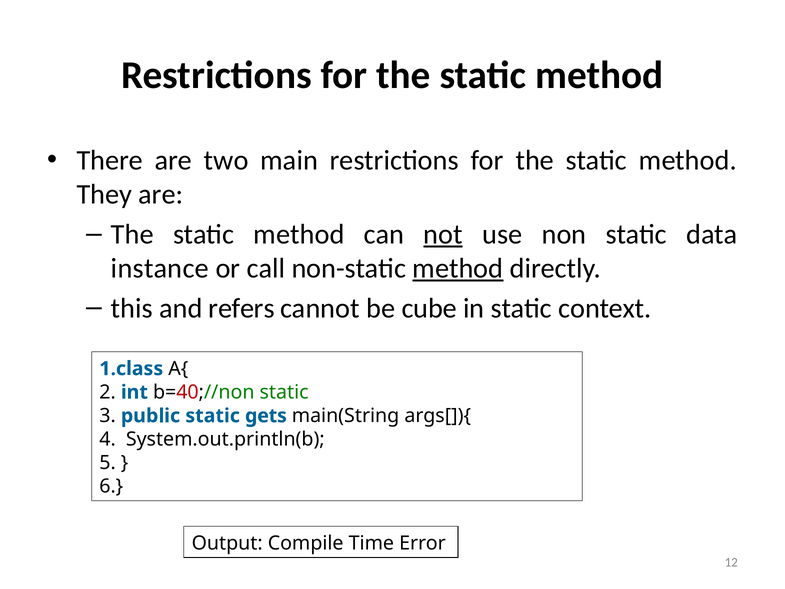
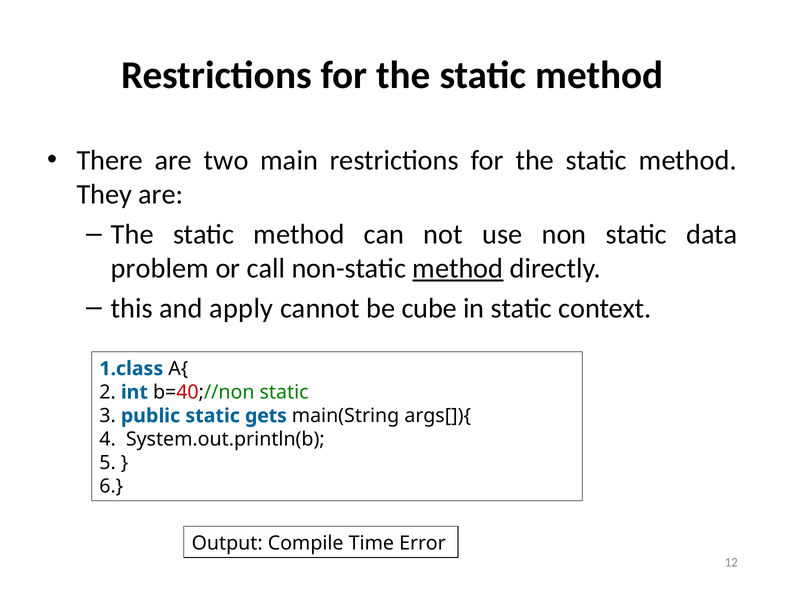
not underline: present -> none (443, 234)
instance: instance -> problem (160, 268)
refers: refers -> apply (241, 308)
